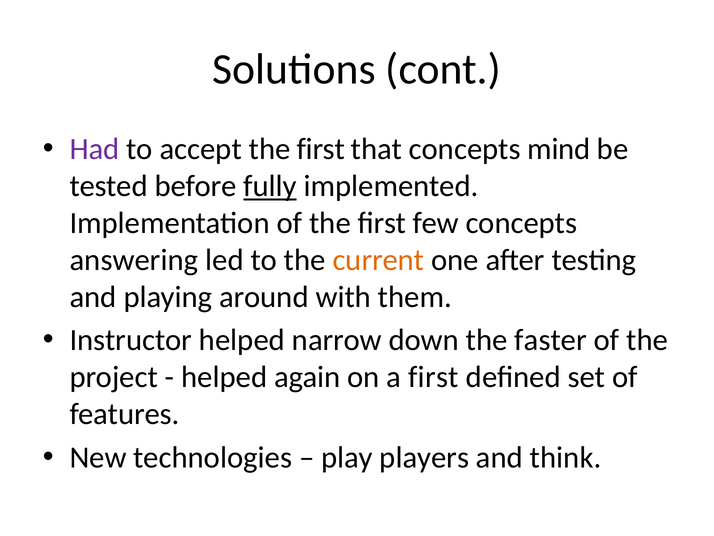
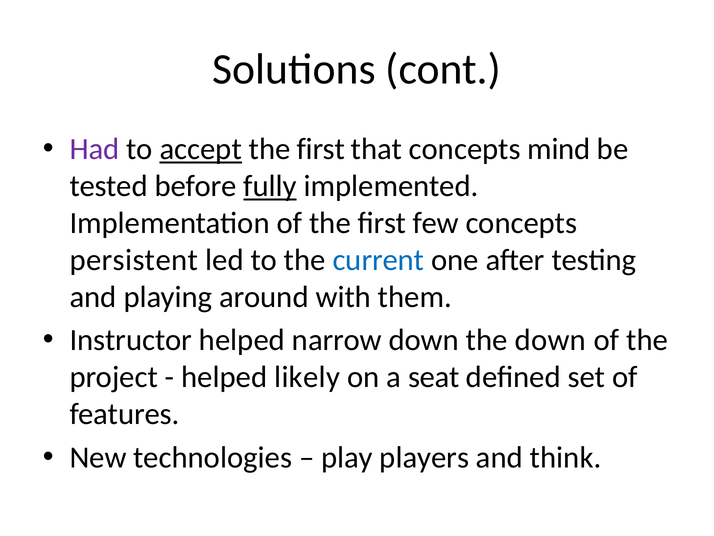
accept underline: none -> present (201, 149)
answering: answering -> persistent (134, 260)
current colour: orange -> blue (378, 260)
the faster: faster -> down (550, 340)
again: again -> likely (307, 377)
a first: first -> seat (434, 377)
